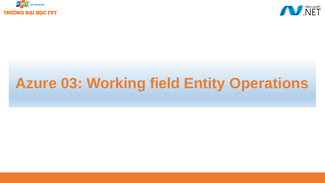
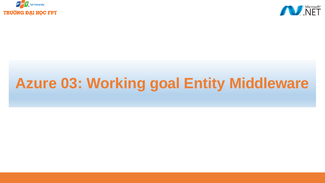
field: field -> goal (165, 83)
Operations: Operations -> Middleware (269, 83)
